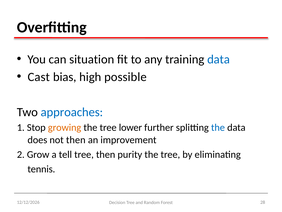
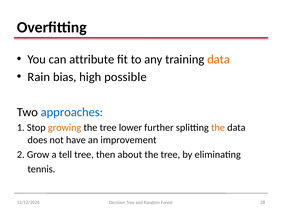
situation: situation -> attribute (92, 59)
data colour: blue -> orange (219, 59)
Cast: Cast -> Rain (39, 77)
the colour: blue -> orange (218, 127)
not then: then -> have (76, 140)
purity: purity -> about (130, 154)
